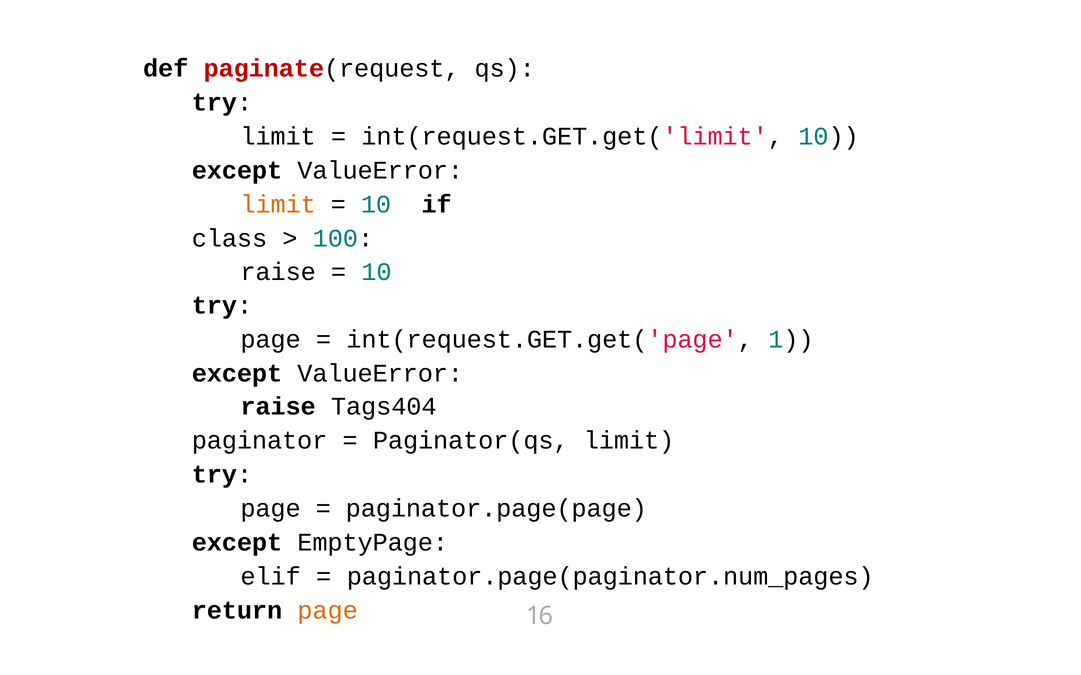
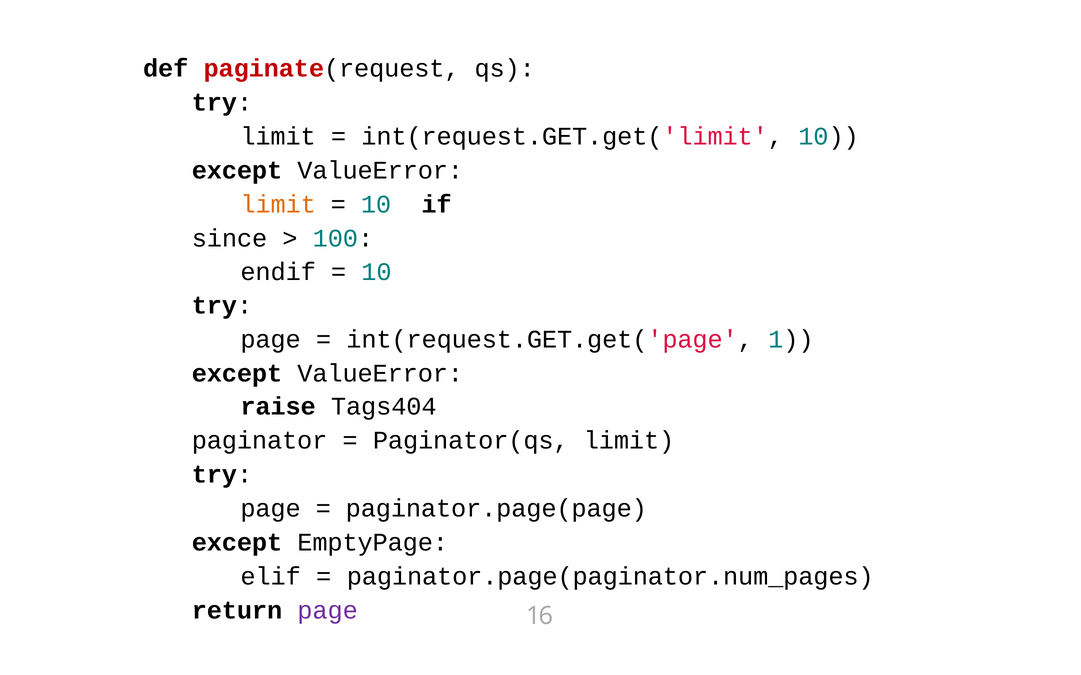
class: class -> since (230, 239)
raise: raise -> endif (278, 272)
page colour: orange -> purple (328, 611)
